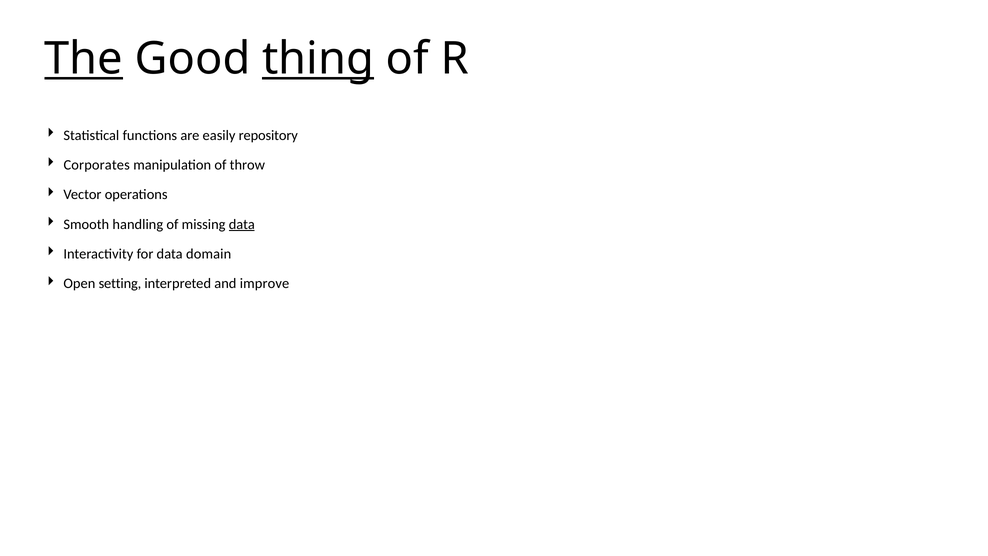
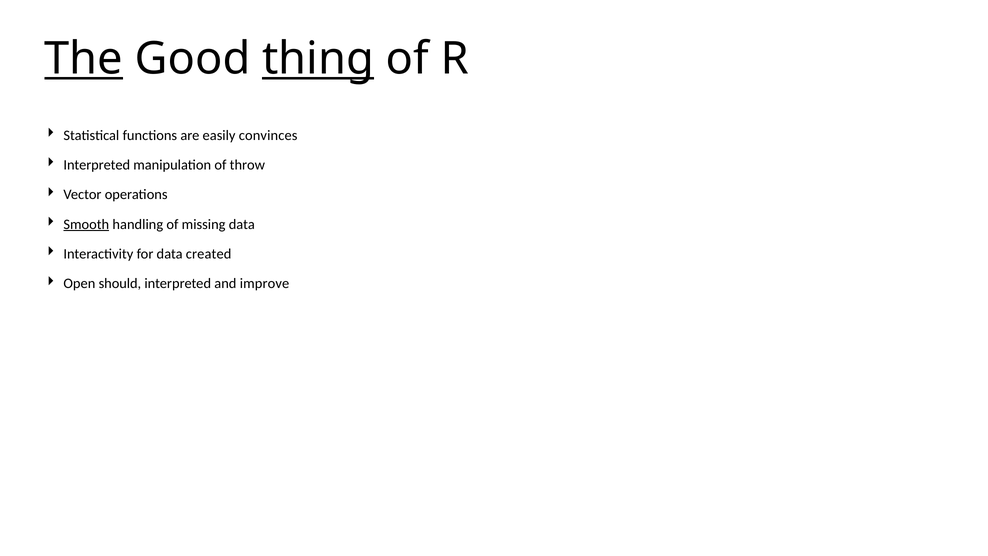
repository: repository -> convinces (268, 135)
Corporates: Corporates -> Interpreted (97, 165)
Smooth underline: none -> present (86, 224)
data underline: present -> none (242, 224)
domain: domain -> created (209, 254)
setting: setting -> should (120, 284)
